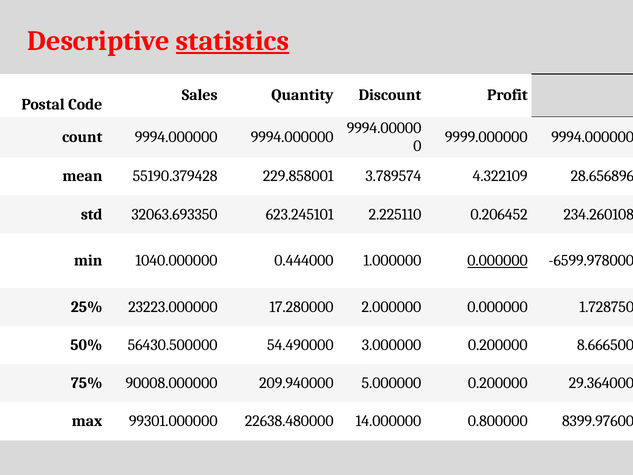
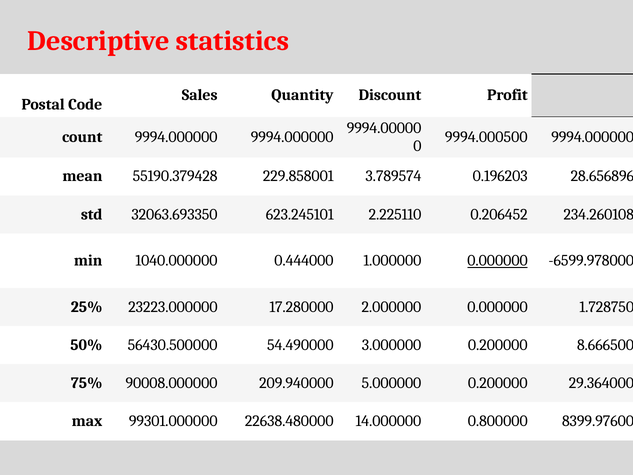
statistics underline: present -> none (232, 41)
9999.000000: 9999.000000 -> 9994.000500 (486, 137)
4.322109: 4.322109 -> 0.196203 (500, 176)
